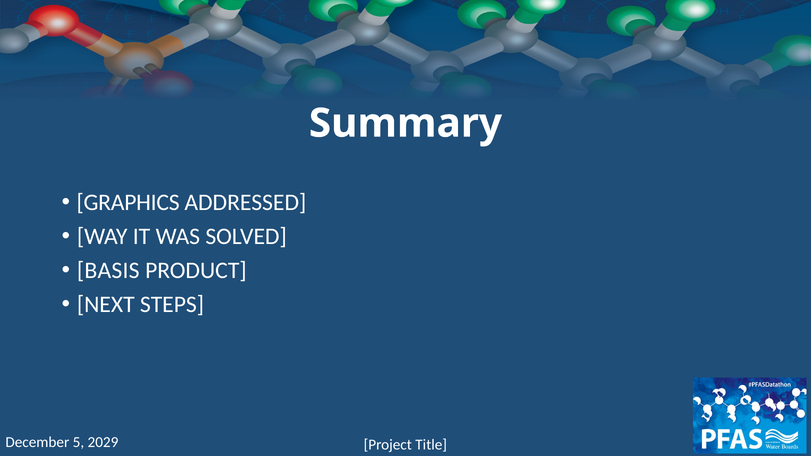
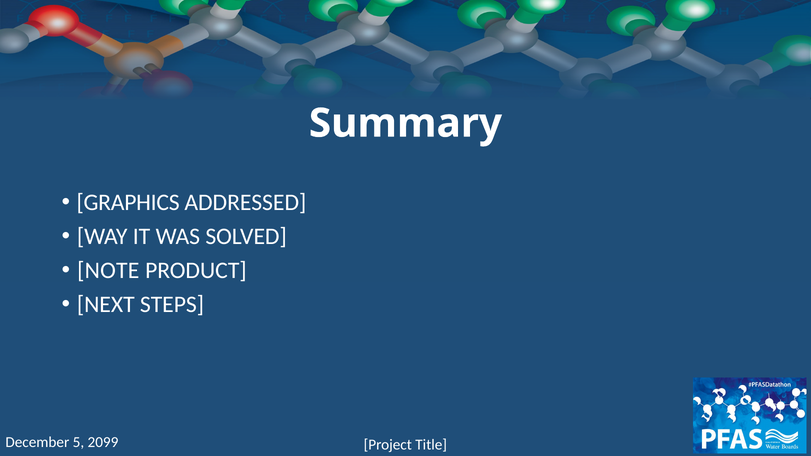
BASIS: BASIS -> NOTE (108, 271)
2029: 2029 -> 2099 (103, 442)
